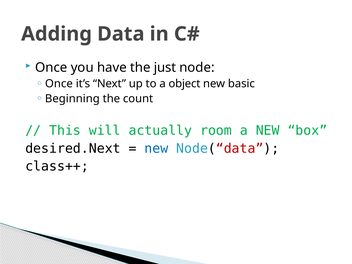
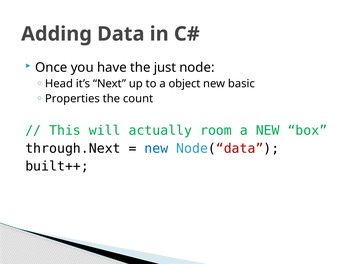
Once: Once -> Head (59, 84)
Beginning: Beginning -> Properties (72, 99)
desired.Next: desired.Next -> through.Next (73, 148)
class++: class++ -> built++ (57, 166)
